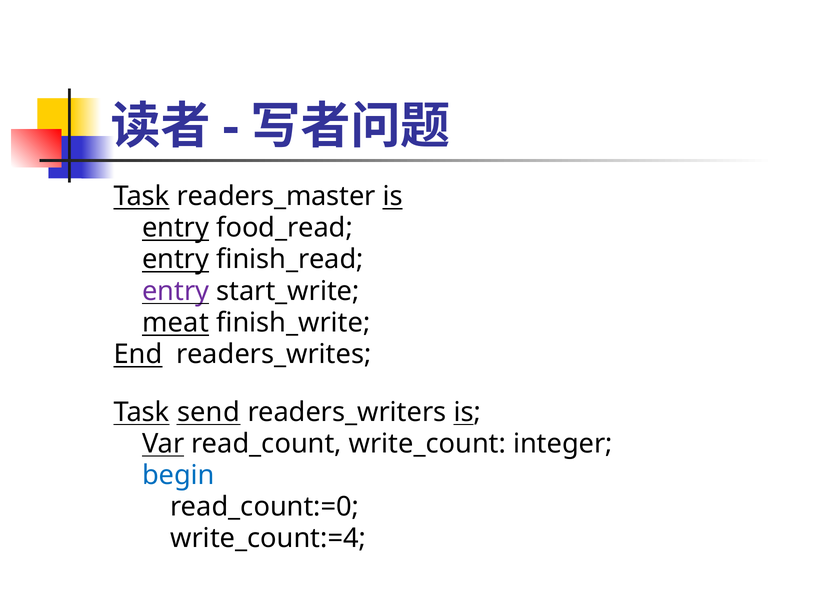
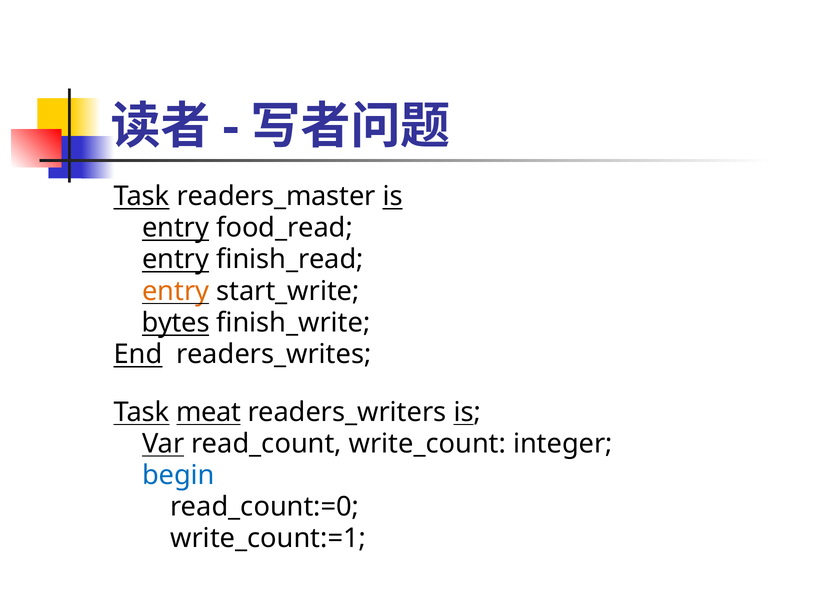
entry colour: purple -> orange (176, 291)
meat: meat -> bytes (176, 323)
send: send -> meat (209, 412)
write_count:=4: write_count:=4 -> write_count:=1 (268, 538)
